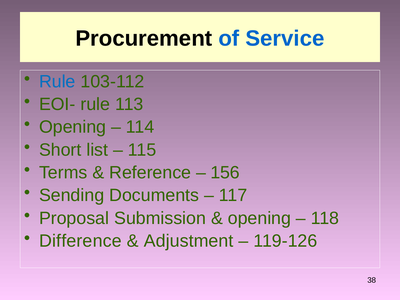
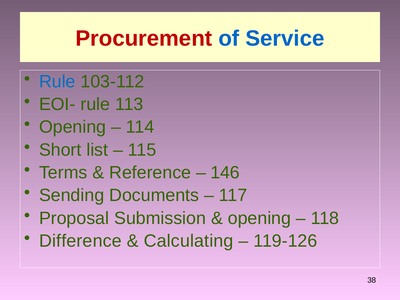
Procurement colour: black -> red (144, 39)
156: 156 -> 146 (225, 173)
Adjustment: Adjustment -> Calculating (189, 241)
